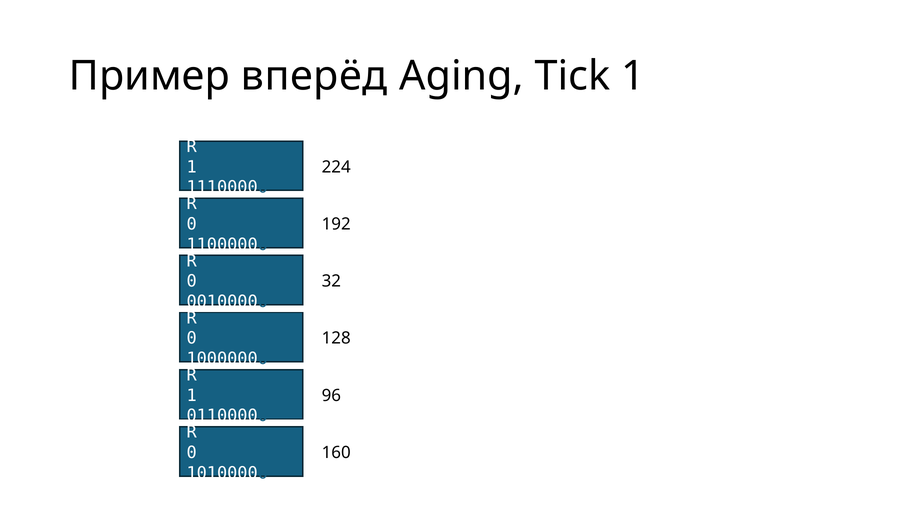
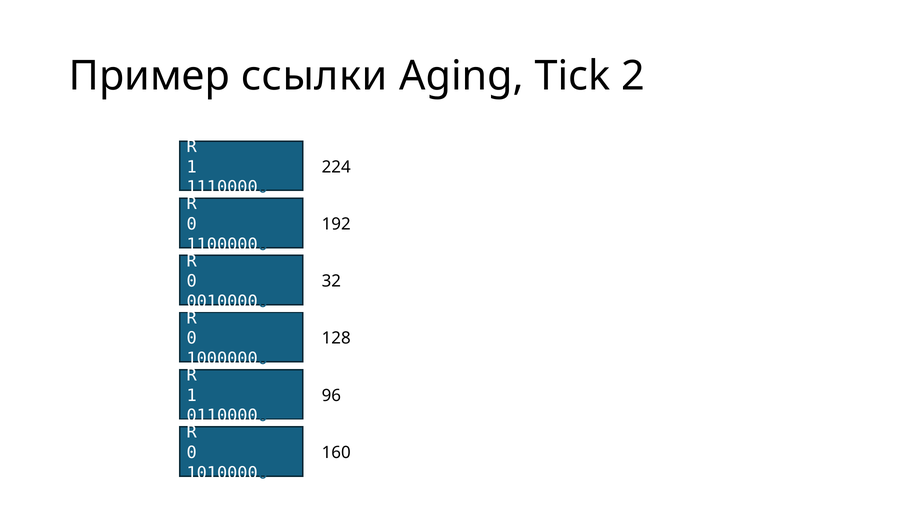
вперёд: вперёд -> ссылки (314, 76)
Tick 1: 1 -> 2 (633, 76)
